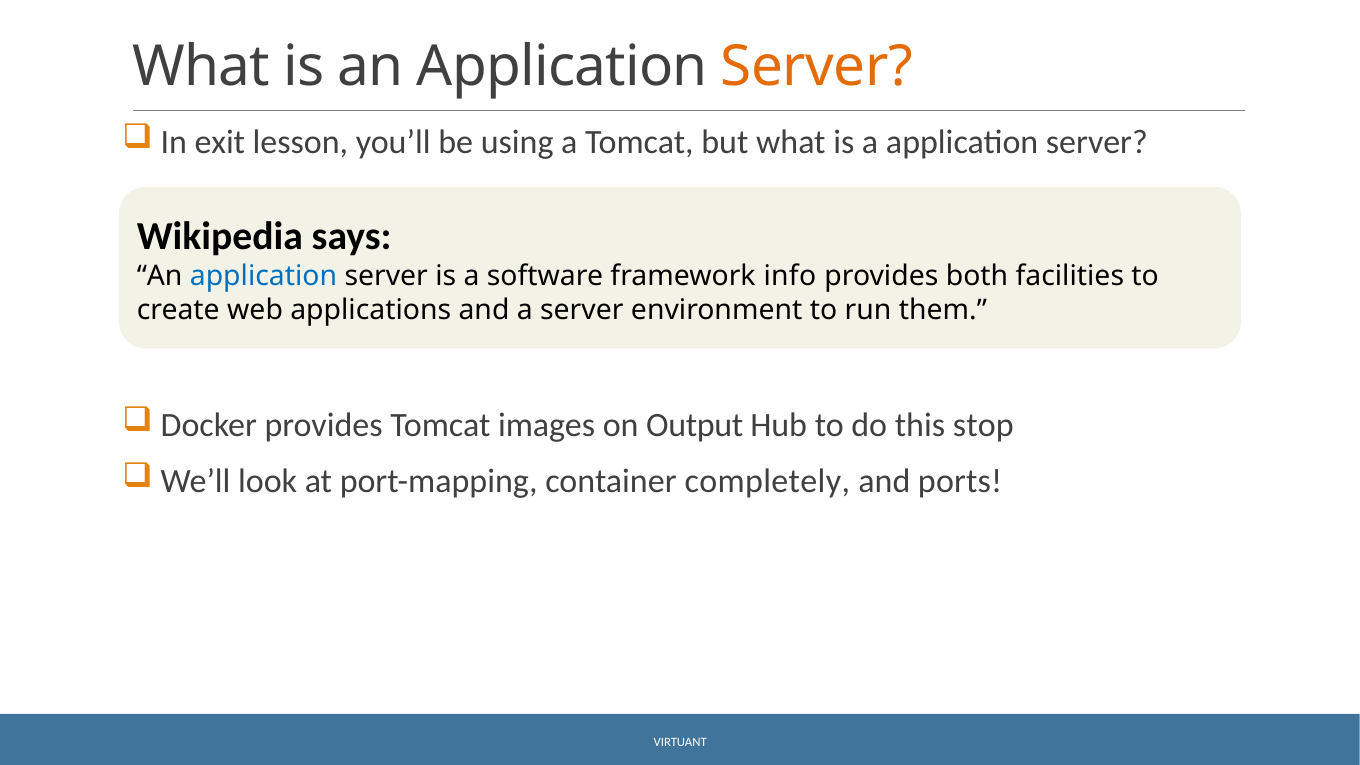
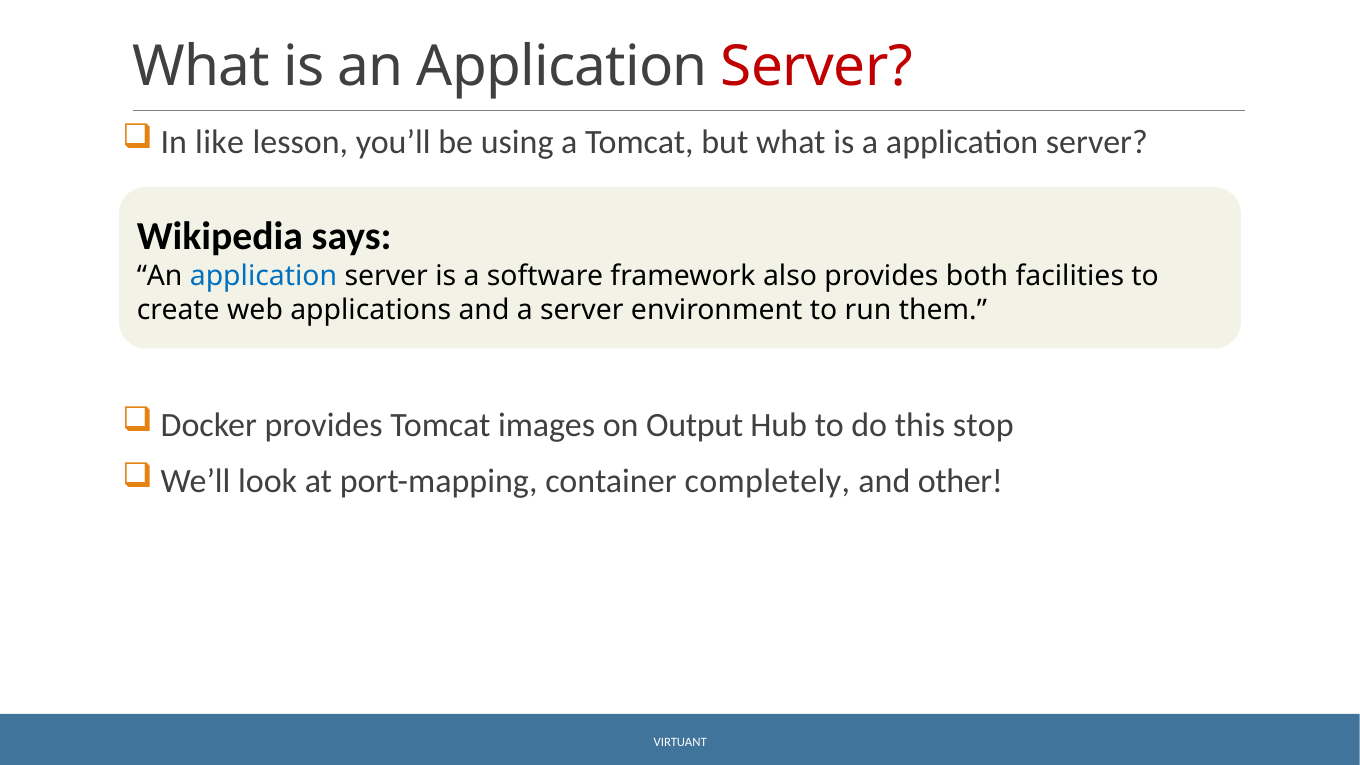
Server colour: orange -> red (817, 67)
exit: exit -> like (220, 142)
info: info -> also (790, 276)
ports: ports -> other (960, 482)
